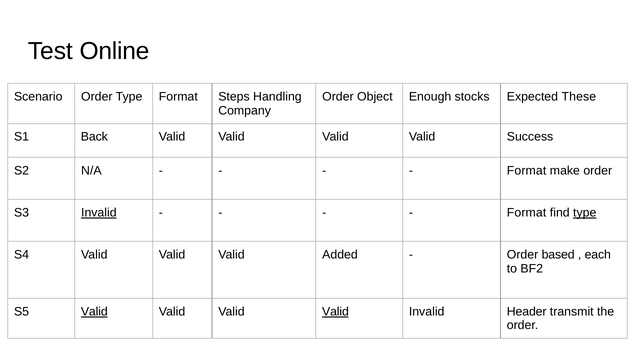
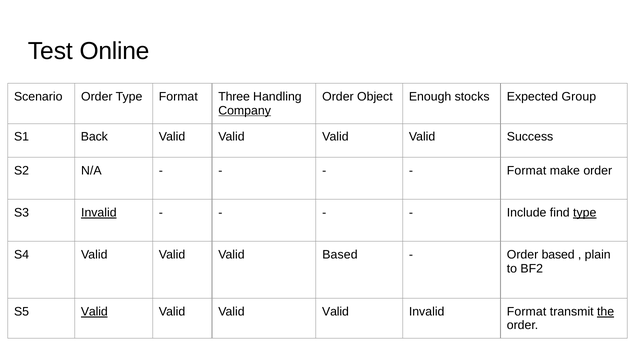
Steps: Steps -> Three (234, 97)
These: These -> Group (579, 97)
Company underline: none -> present (245, 111)
Format: Format -> Include (527, 213)
Valid Added: Added -> Based (340, 255)
each: each -> plain (598, 255)
Valid underline: present -> none (336, 312)
Invalid Header: Header -> Format (527, 312)
the underline: none -> present (606, 312)
